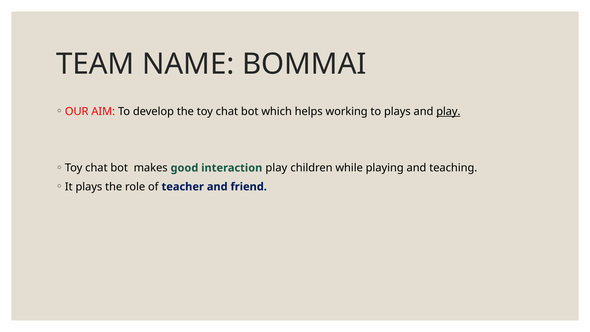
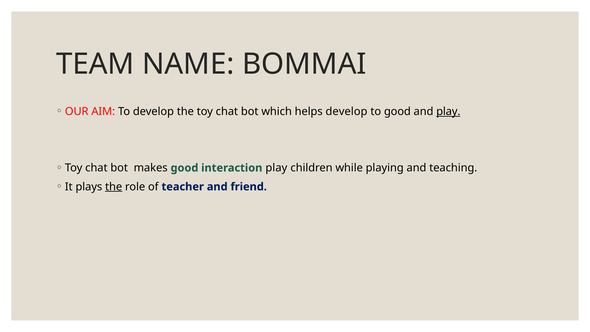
helps working: working -> develop (347, 111)
to plays: plays -> good (397, 111)
the underline: none -> present (114, 187)
